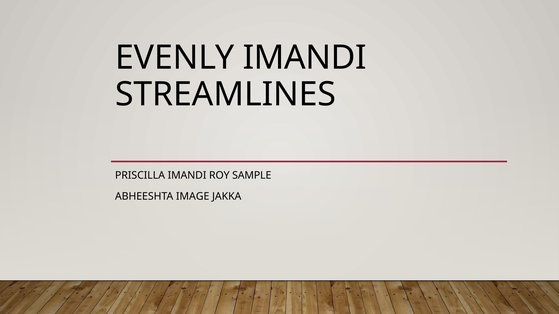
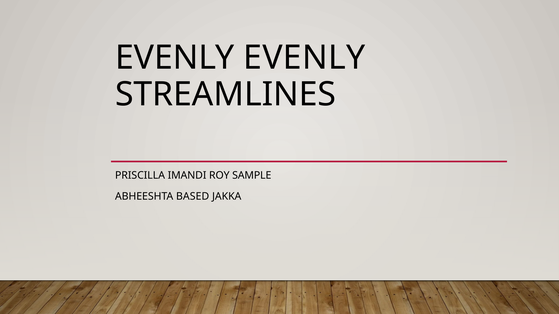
EVENLY IMANDI: IMANDI -> EVENLY (304, 58)
IMAGE: IMAGE -> BASED (193, 197)
